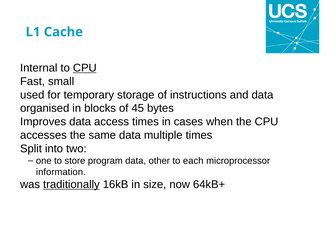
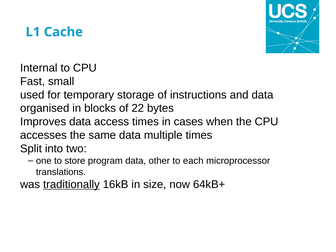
CPU underline: present -> none (85, 68)
45: 45 -> 22 (138, 108)
information: information -> translations (61, 172)
